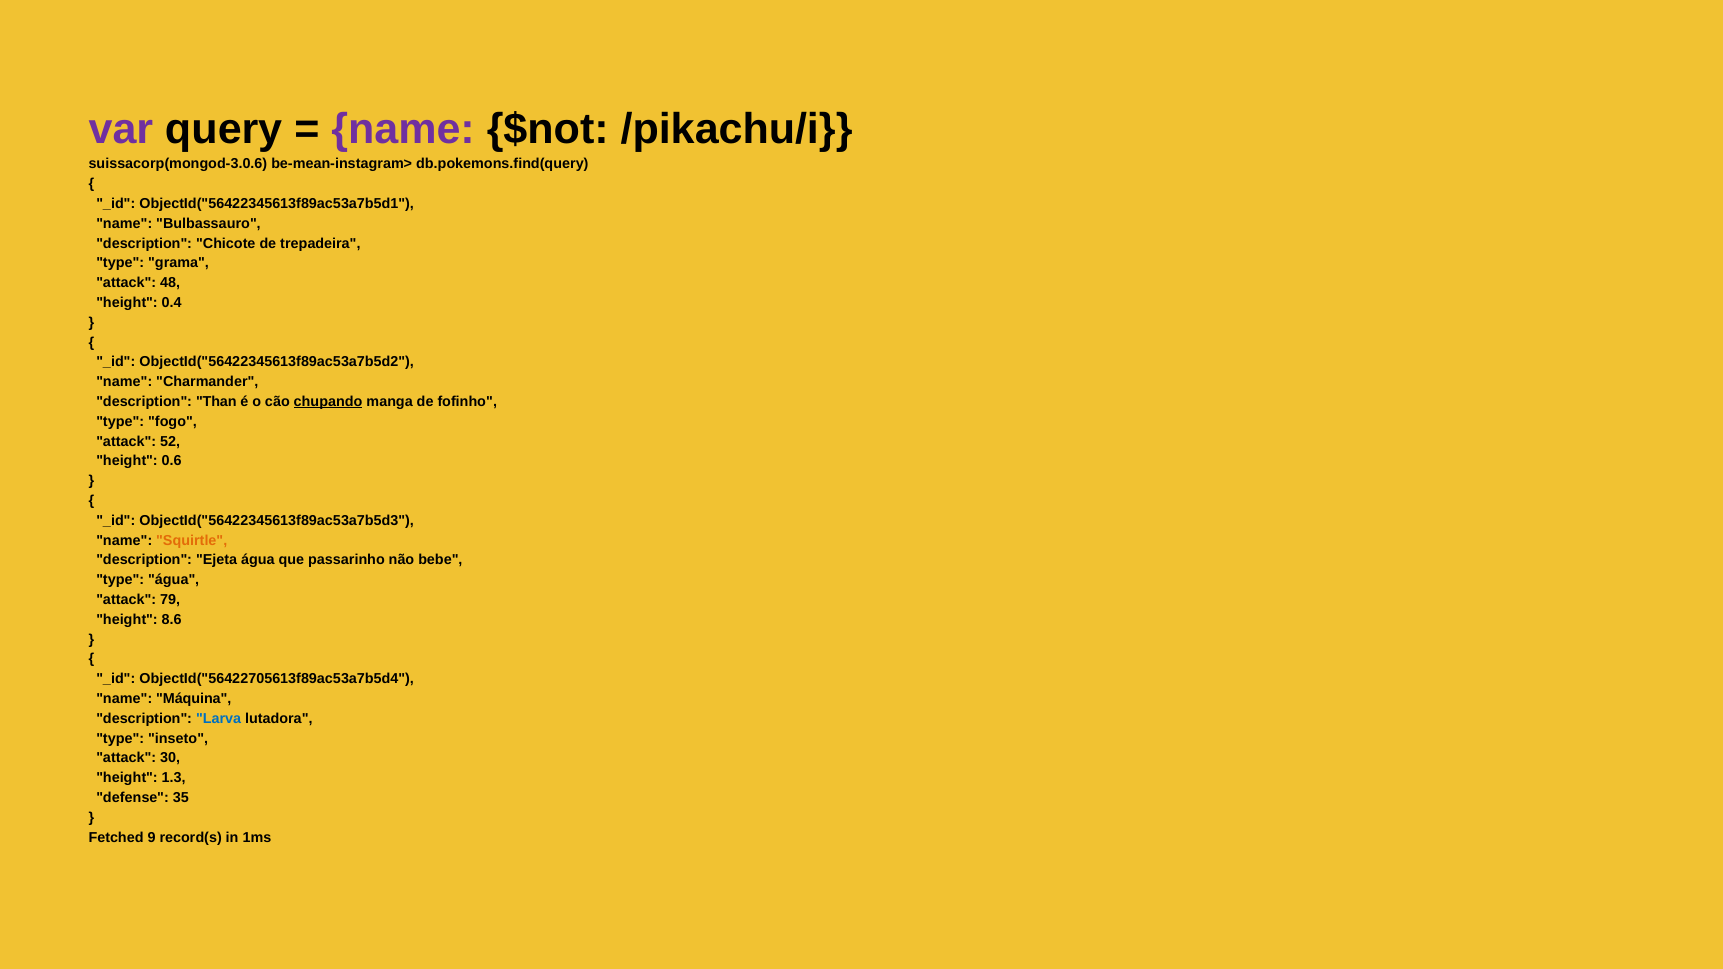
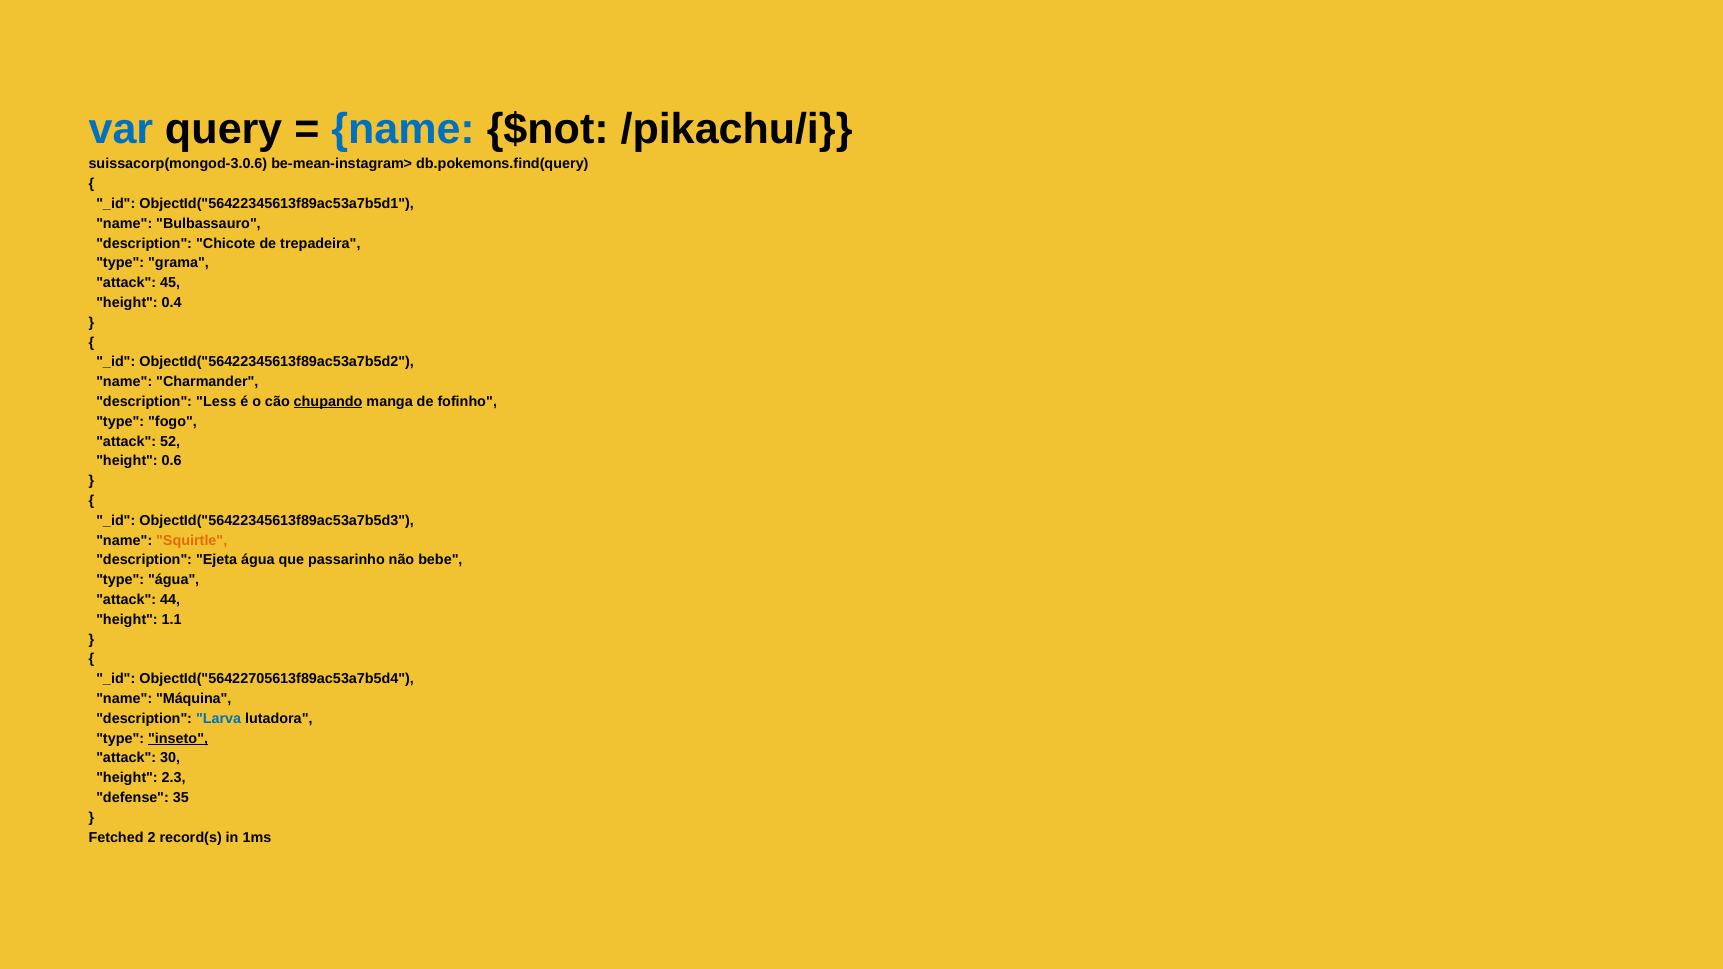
var colour: purple -> blue (121, 129)
name colour: purple -> blue (403, 129)
48: 48 -> 45 (170, 283)
Than: Than -> Less (216, 402)
79: 79 -> 44 (170, 600)
8.6: 8.6 -> 1.1 (172, 620)
inseto underline: none -> present (178, 739)
1.3: 1.3 -> 2.3 (174, 778)
9: 9 -> 2 (152, 838)
